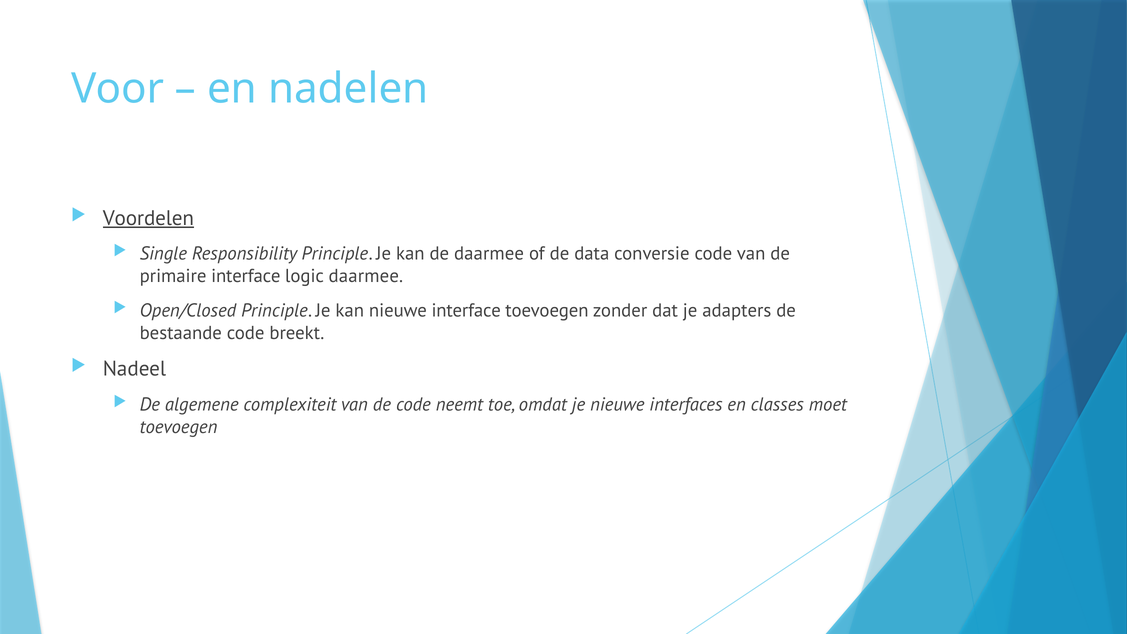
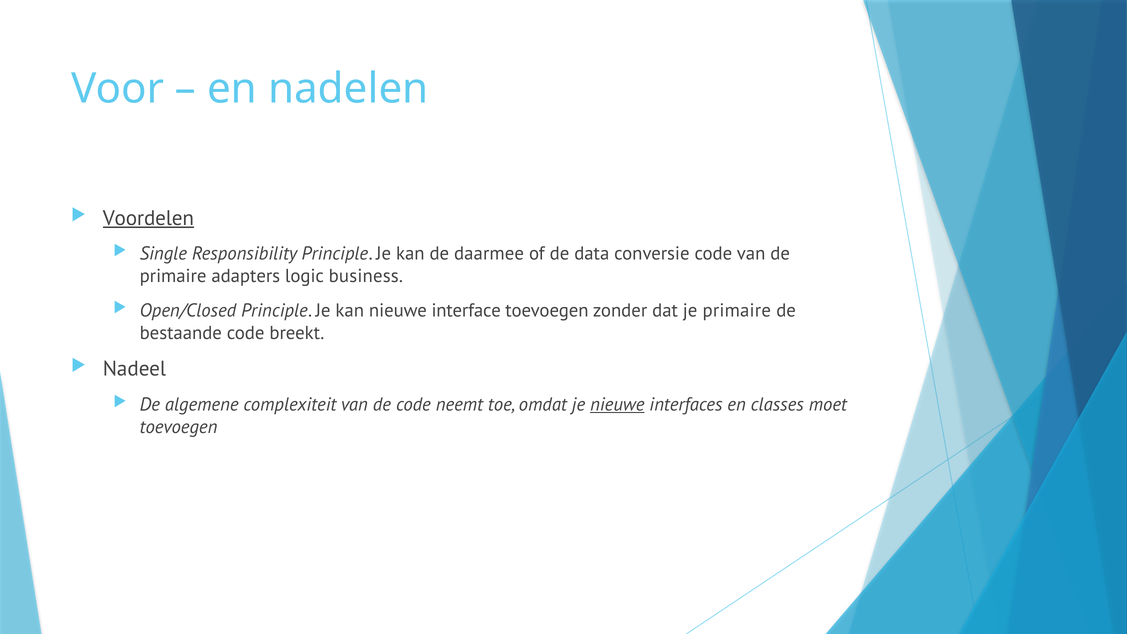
primaire interface: interface -> adapters (246, 276)
logic daarmee: daarmee -> business (366, 276)
je adapters: adapters -> primaire (737, 310)
nieuwe underline: none -> present (617, 404)
